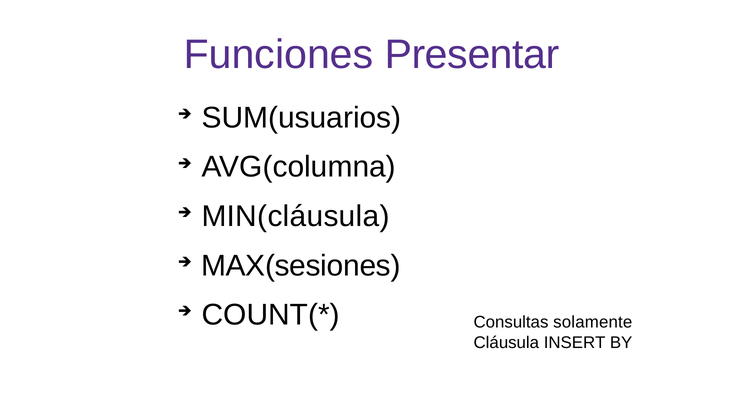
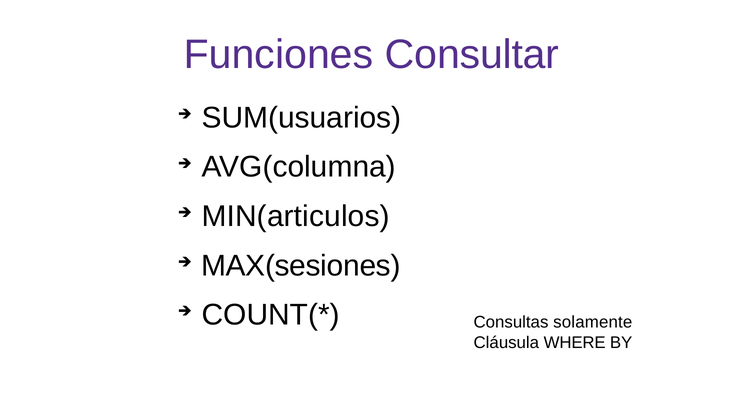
Presentar: Presentar -> Consultar (472, 54)
MIN(cláusula: MIN(cláusula -> MIN(articulos (296, 216)
INSERT: INSERT -> WHERE (575, 343)
